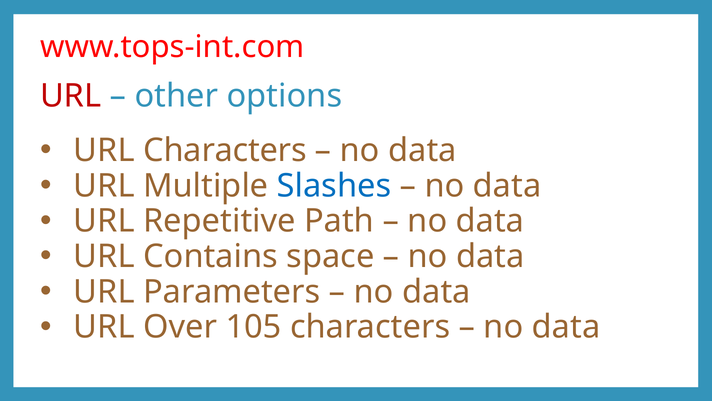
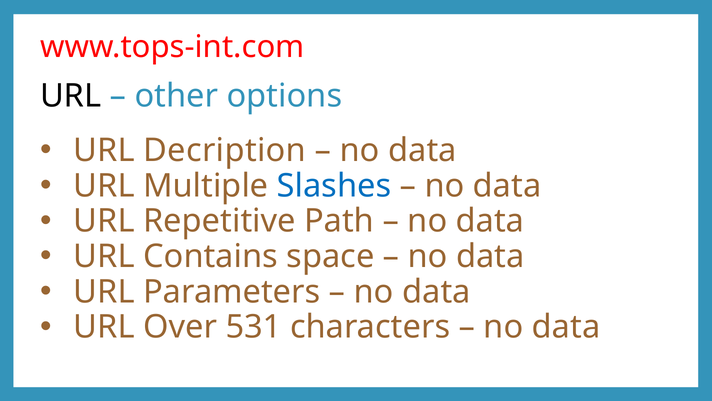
URL colour: red -> black (71, 96)
URL Characters: Characters -> Decription (225, 150)
105: 105 -> 531 (254, 327)
